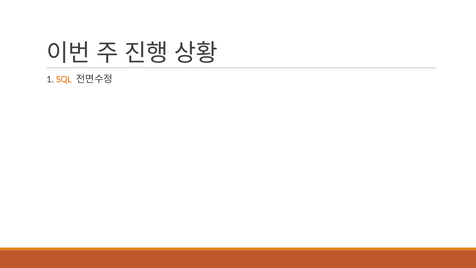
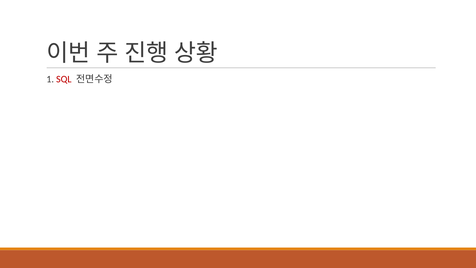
SQL colour: orange -> red (64, 79)
